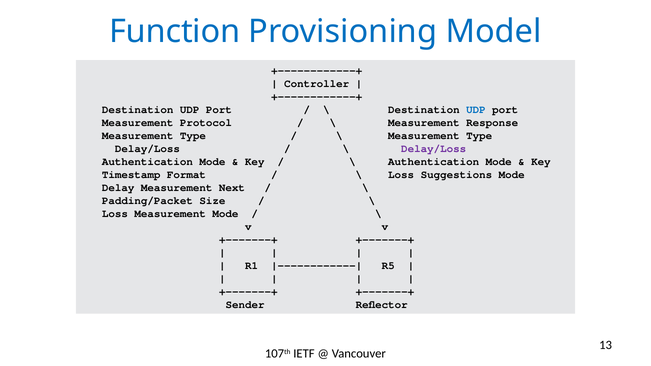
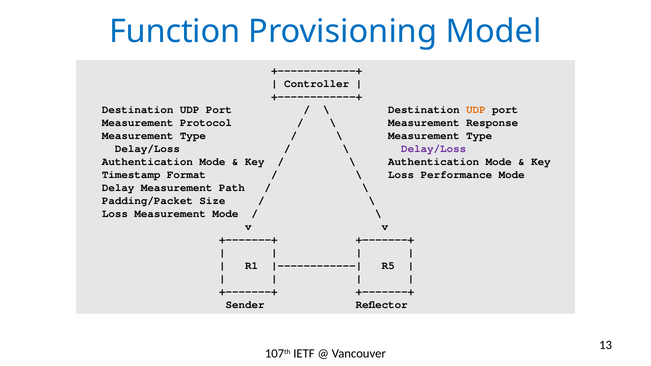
UDP colour: blue -> orange (476, 110)
Suggestions: Suggestions -> Performance (456, 175)
Next: Next -> Path (232, 188)
